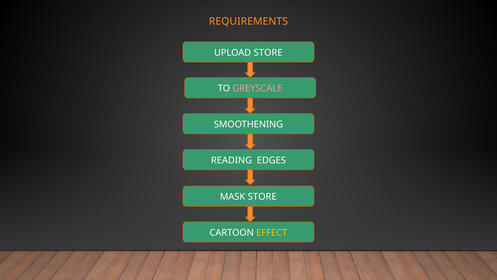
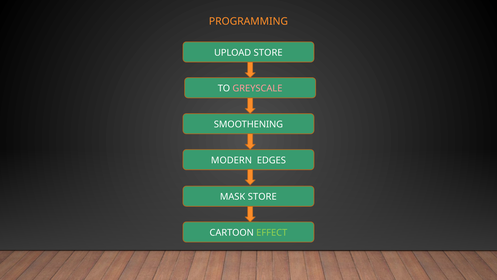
REQUIREMENTS: REQUIREMENTS -> PROGRAMMING (248, 21)
READING: READING -> MODERN (231, 160)
EFFECT colour: yellow -> light green (272, 232)
